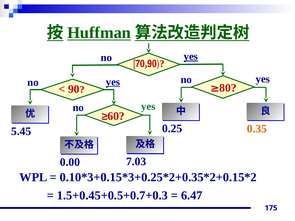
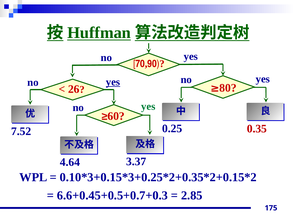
yes underline: present -> none (191, 57)
90: 90 -> 26 (74, 89)
0.35 colour: orange -> red (257, 129)
5.45: 5.45 -> 7.52 (21, 131)
7.03: 7.03 -> 3.37 (136, 162)
0.00: 0.00 -> 4.64 (70, 162)
1.5+0.45+0.5+0.7+0.3: 1.5+0.45+0.5+0.7+0.3 -> 6.6+0.45+0.5+0.7+0.3 (112, 196)
6.47: 6.47 -> 2.85 (192, 196)
